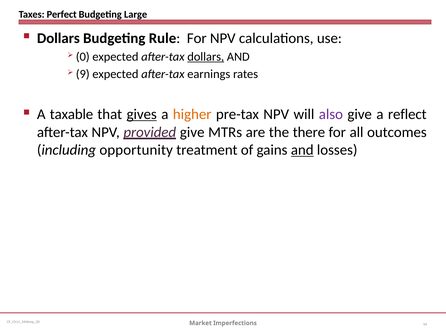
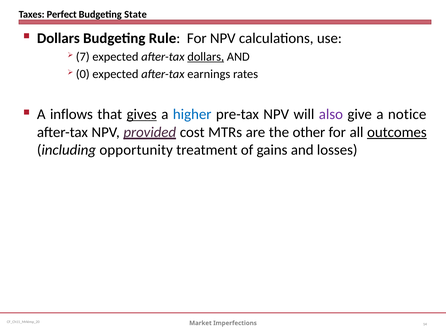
Large: Large -> State (136, 14)
0: 0 -> 7 (83, 57)
9: 9 -> 0 (83, 74)
taxable: taxable -> inflows (71, 114)
higher colour: orange -> blue (192, 114)
reflect: reflect -> notice (407, 114)
provided give: give -> cost (192, 132)
there: there -> other (309, 132)
outcomes underline: none -> present (397, 132)
and underline: present -> none (302, 150)
